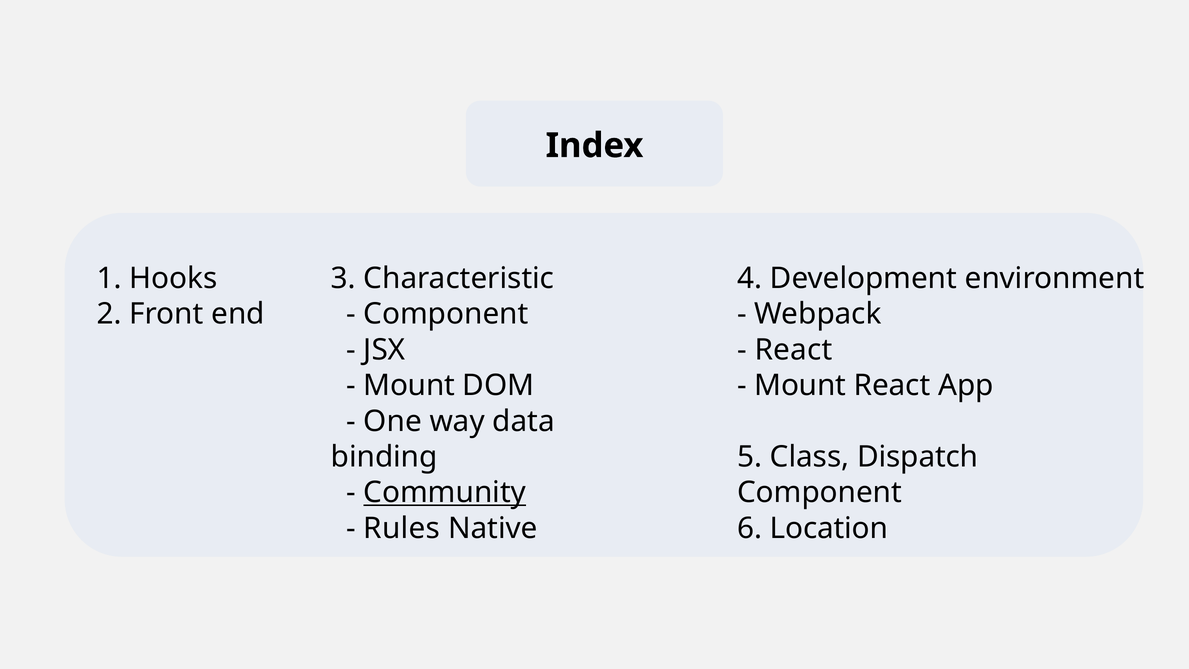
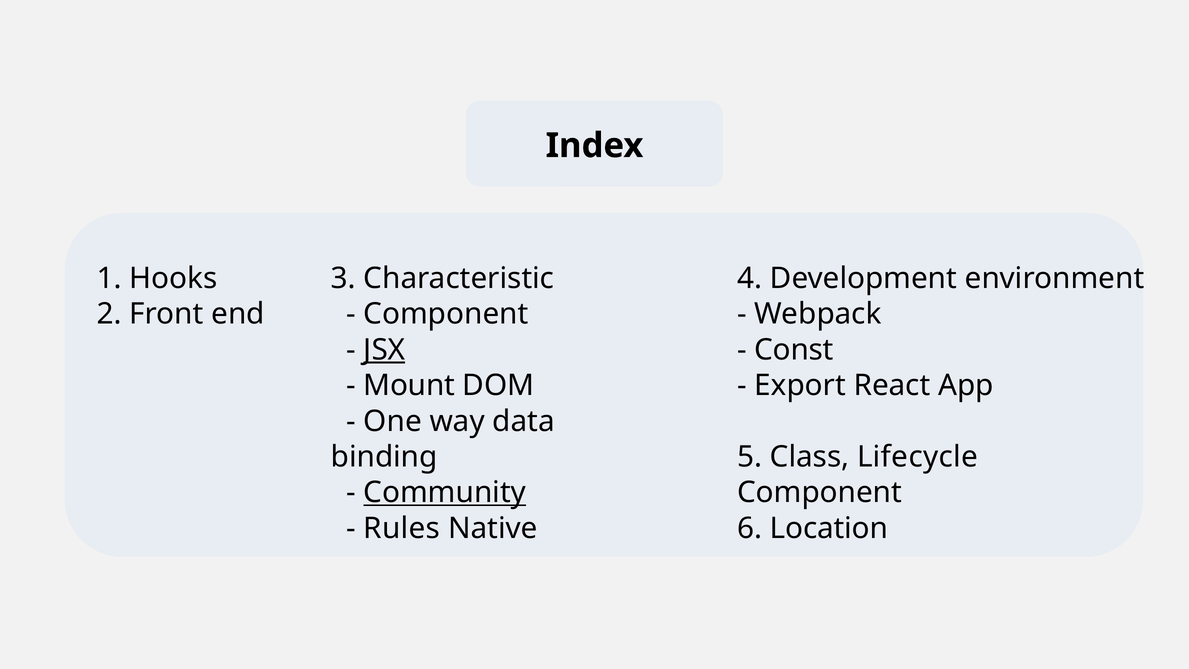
JSX underline: none -> present (384, 350)
React: React -> Const (794, 350)
Mount: Mount -> Export (800, 385)
Dispatch: Dispatch -> Lifecycle (917, 457)
